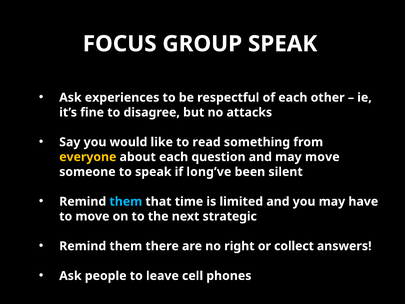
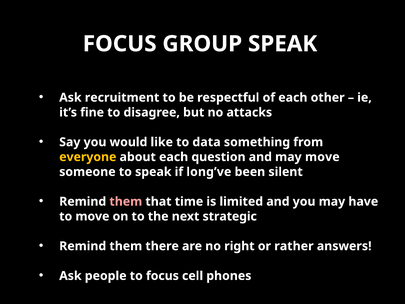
experiences: experiences -> recruitment (122, 97)
read: read -> data (207, 142)
them colour: light blue -> pink (126, 201)
collect: collect -> rather (294, 246)
to leave: leave -> focus (162, 276)
